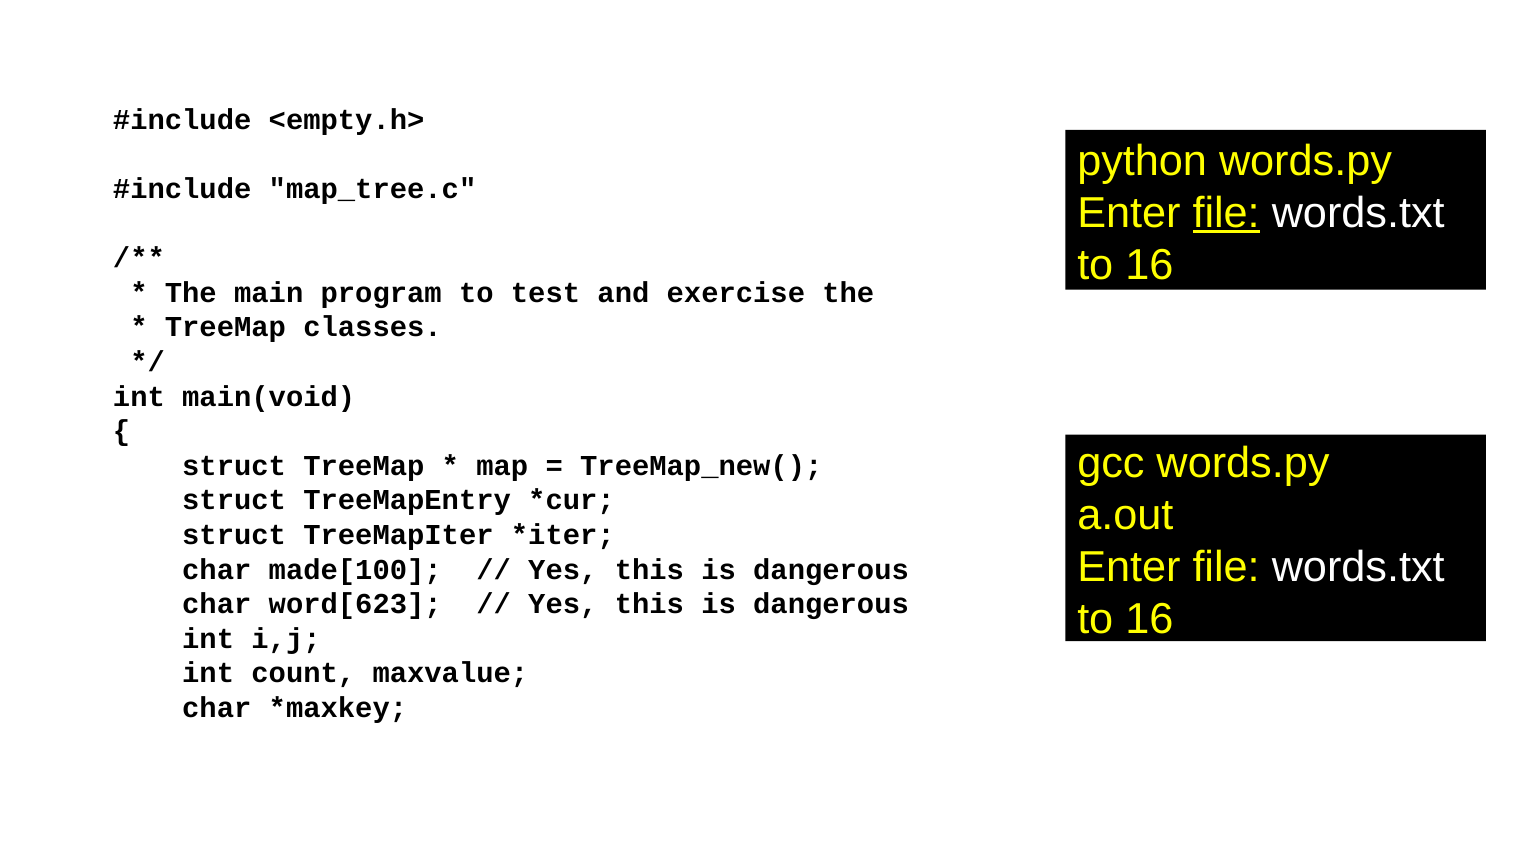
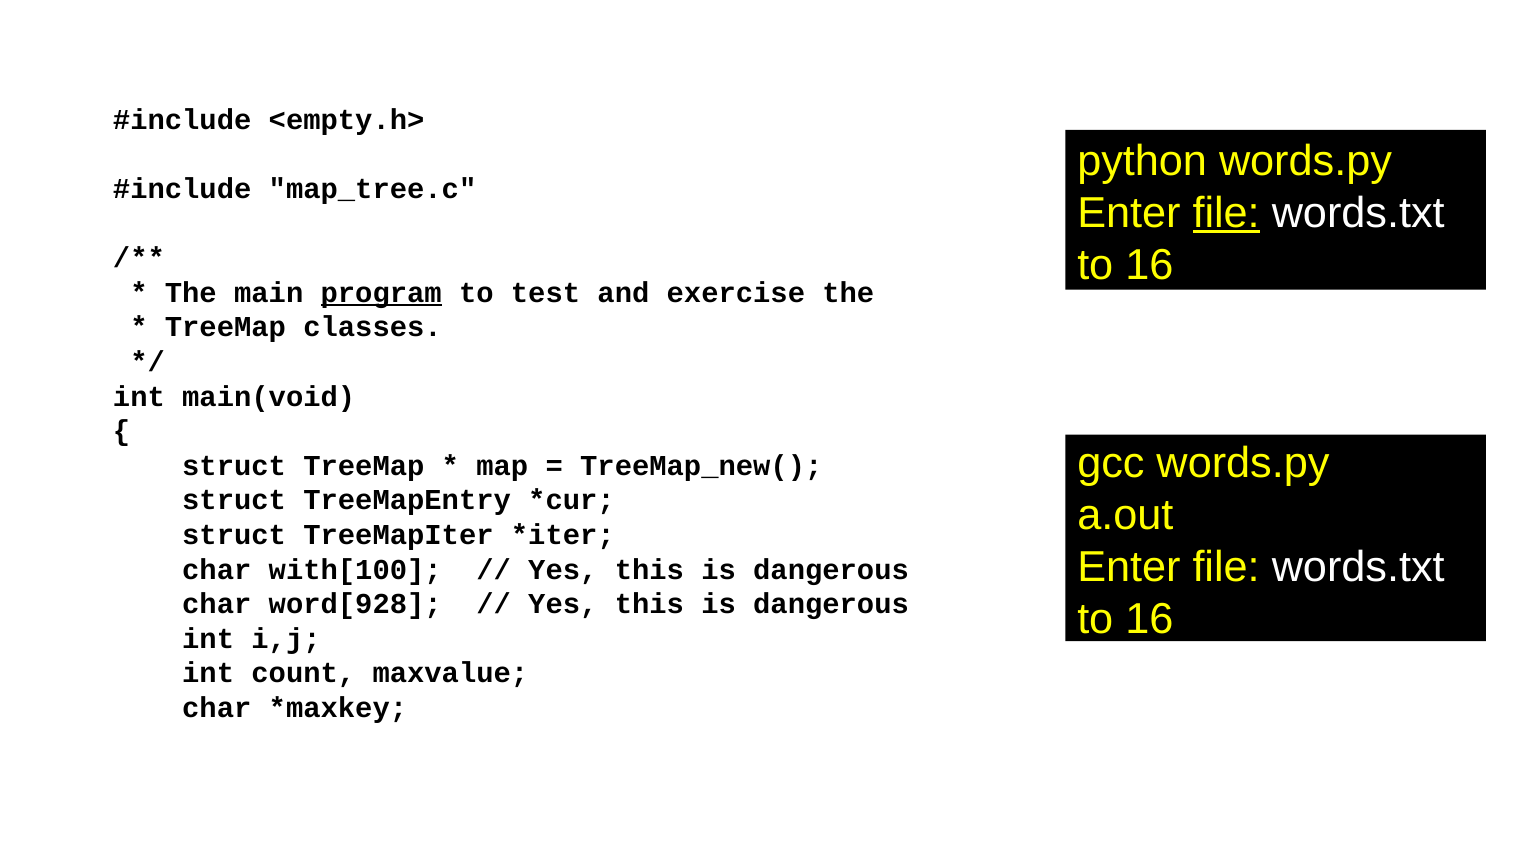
program underline: none -> present (381, 293)
made[100: made[100 -> with[100 (355, 570)
word[623: word[623 -> word[928 (355, 604)
